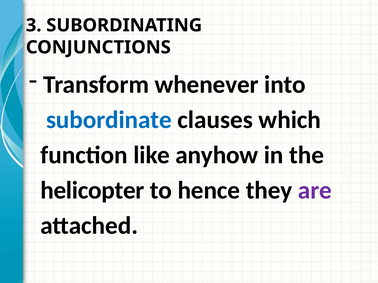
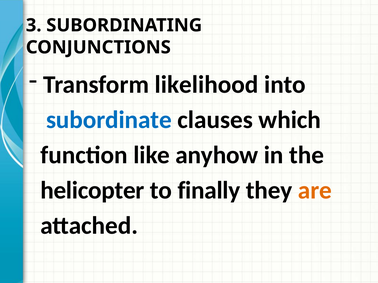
whenever: whenever -> likelihood (207, 85)
hence: hence -> finally (209, 191)
are colour: purple -> orange (315, 191)
